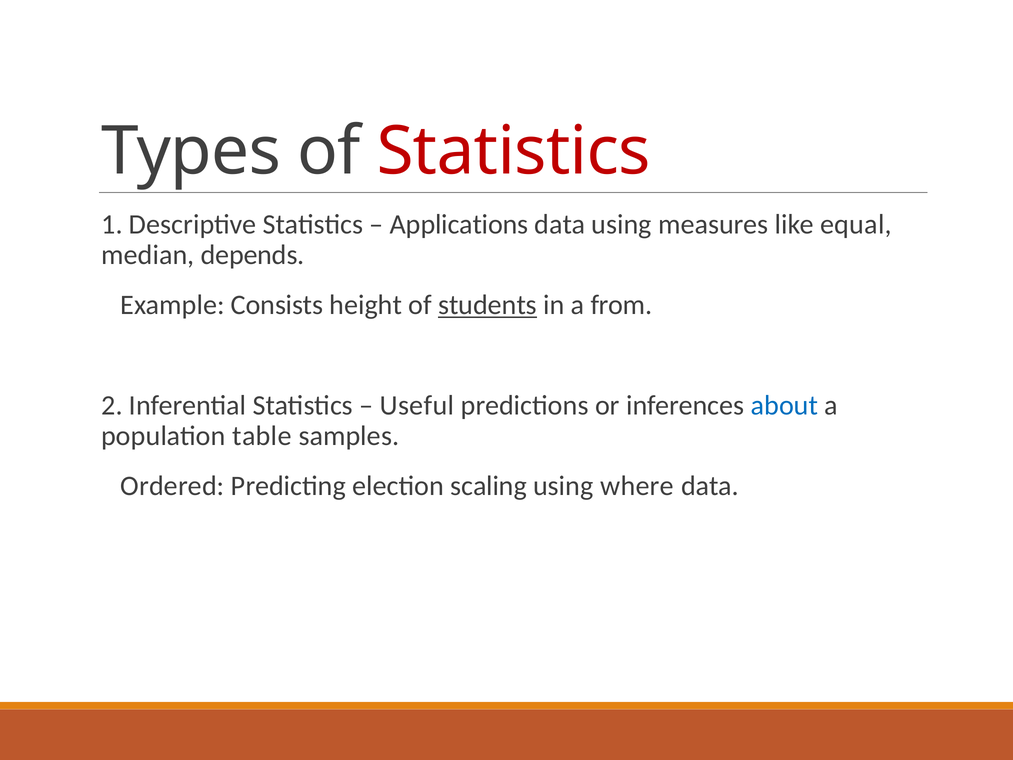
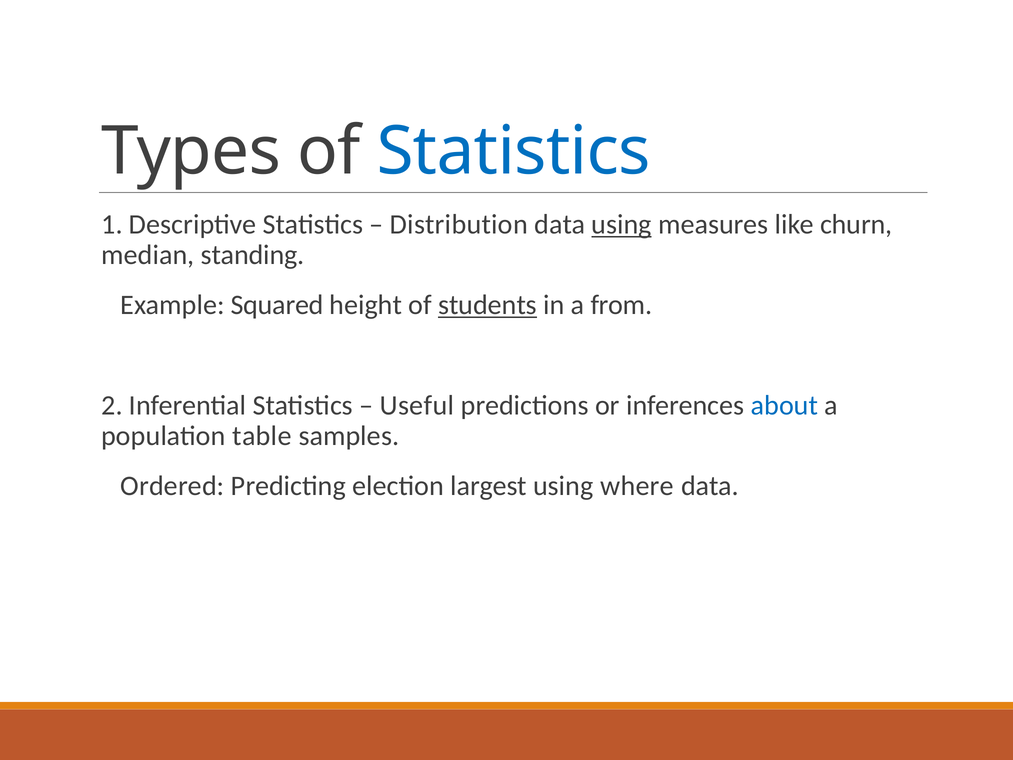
Statistics colour: red -> blue (514, 151)
Applications: Applications -> Distribution (459, 225)
using underline: none -> present (622, 225)
equal: equal -> churn (856, 225)
depends: depends -> standing (253, 255)
Consists: Consists -> Squared (277, 305)
scaling: scaling -> largest (489, 486)
